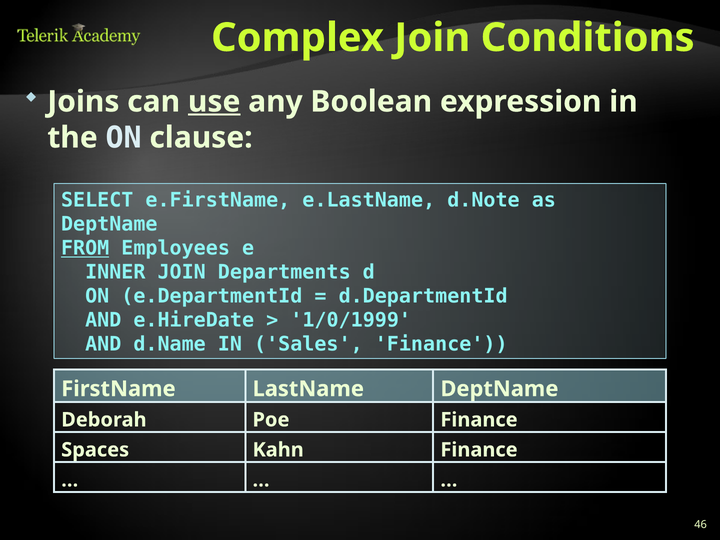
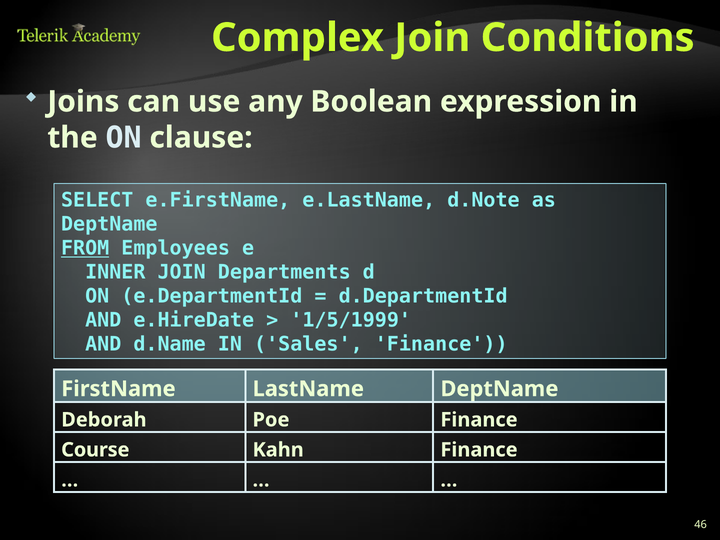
use underline: present -> none (214, 102)
1/0/1999: 1/0/1999 -> 1/5/1999 (351, 320)
Spaces: Spaces -> Course (95, 450)
